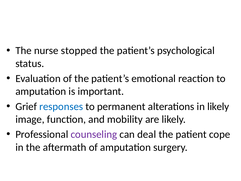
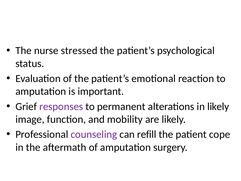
stopped: stopped -> stressed (79, 51)
responses colour: blue -> purple (61, 106)
deal: deal -> refill (147, 134)
